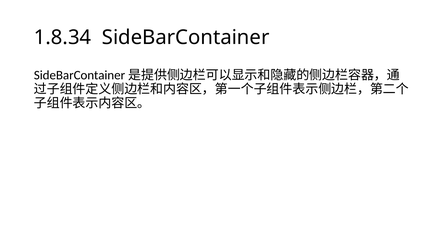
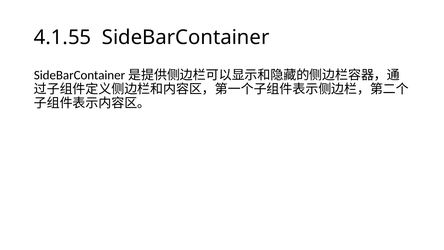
1.8.34: 1.8.34 -> 4.1.55 (63, 37)
